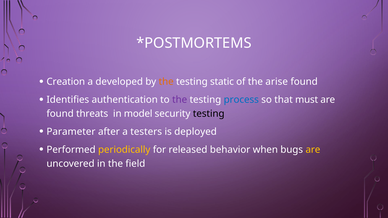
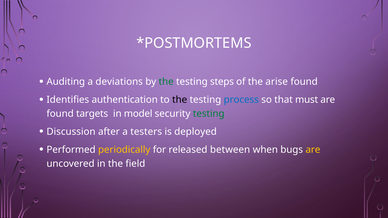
Creation: Creation -> Auditing (66, 82)
developed: developed -> deviations (119, 82)
the colour: orange -> green (166, 82)
static: static -> steps (222, 82)
the colour: purple -> black (180, 100)
threats: threats -> targets (92, 114)
testing colour: black -> green (209, 114)
Parameter: Parameter -> Discussion (71, 132)
behavior: behavior -> between (230, 150)
